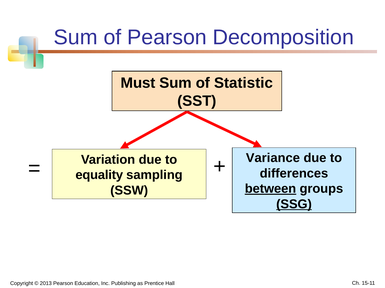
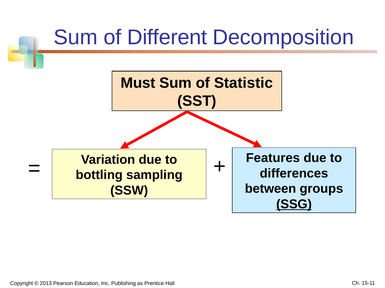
of Pearson: Pearson -> Different (167, 37)
Variance: Variance -> Features (273, 158)
equality: equality -> bottling (99, 175)
between underline: present -> none (270, 189)
